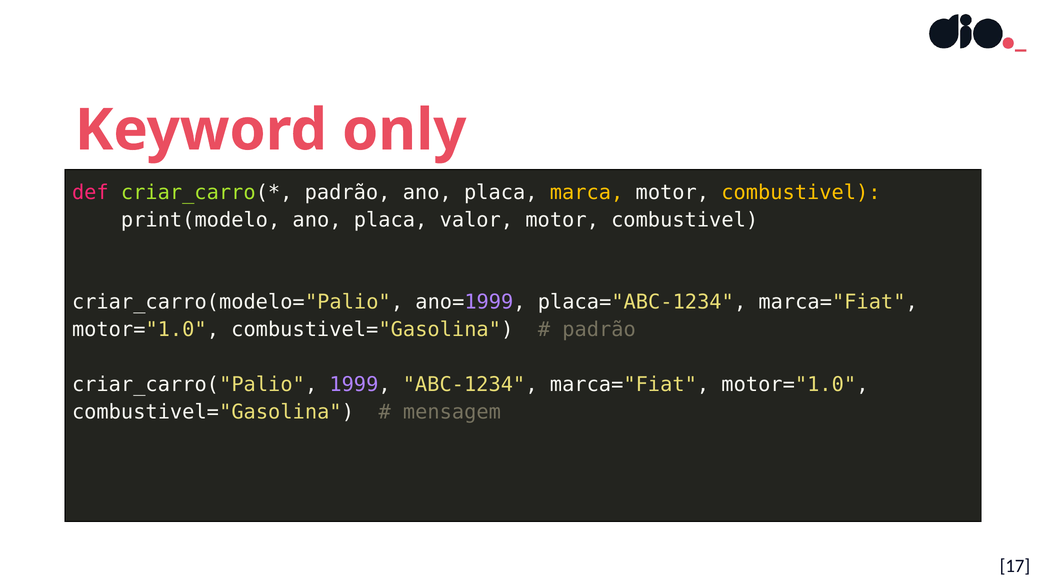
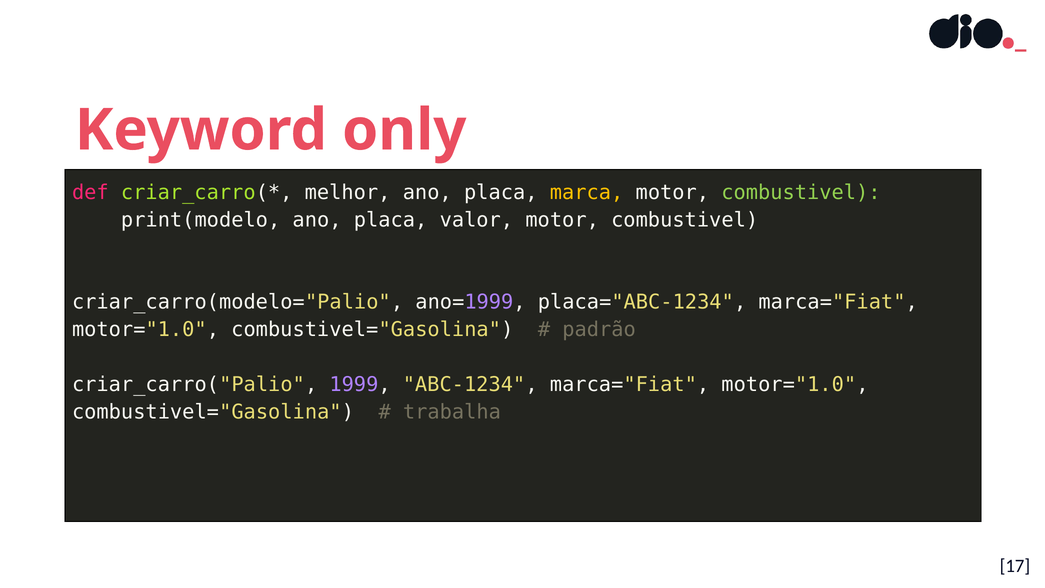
padrão: padrão -> melhor (348, 192)
combustivel colour: yellow -> light green (801, 192)
mensagem: mensagem -> trabalha (452, 412)
